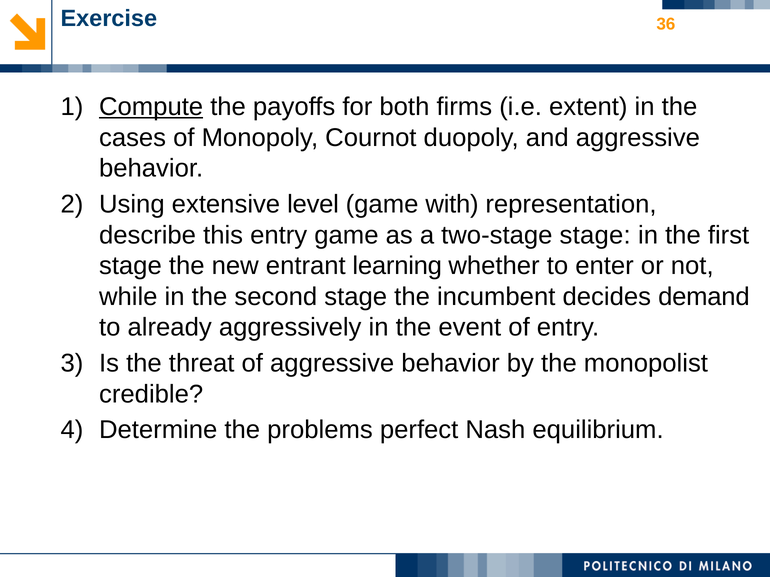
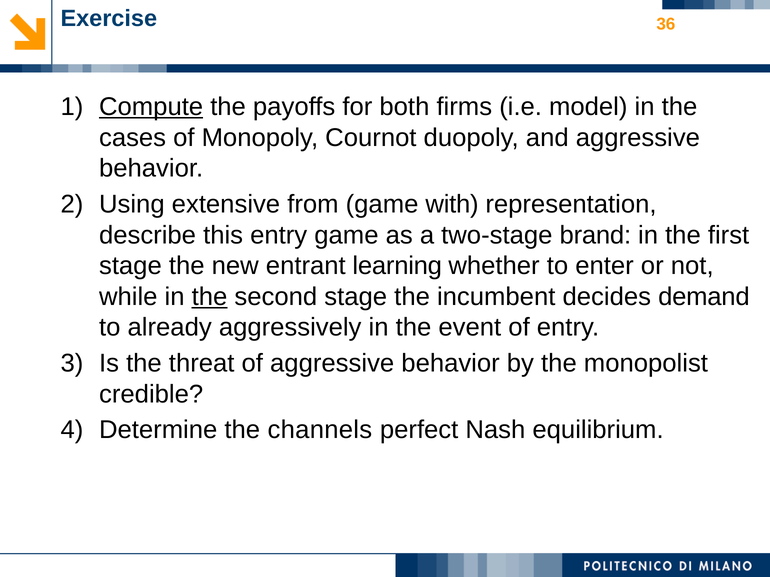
extent: extent -> model (588, 107)
level: level -> from (313, 205)
two-stage stage: stage -> brand (595, 235)
the underline: none -> present (209, 297)
problems: problems -> channels (320, 430)
